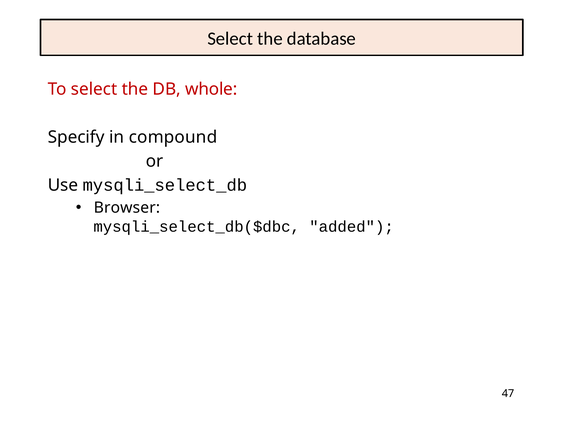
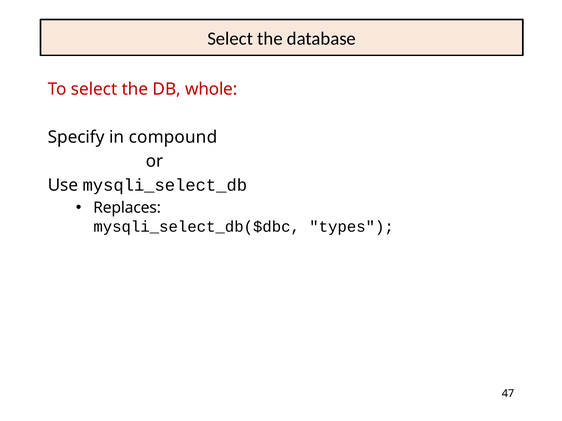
Browser: Browser -> Replaces (127, 208)
added: added -> types (352, 227)
